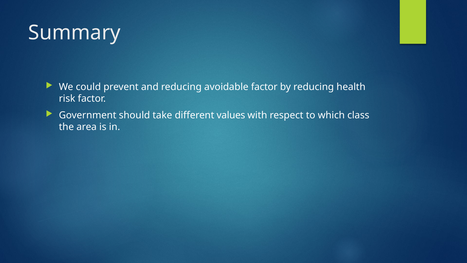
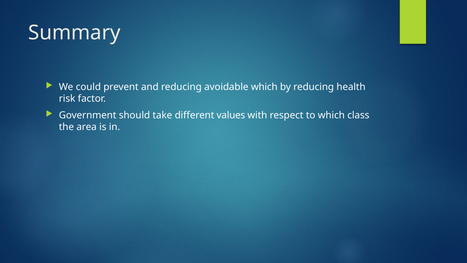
avoidable factor: factor -> which (264, 87)
